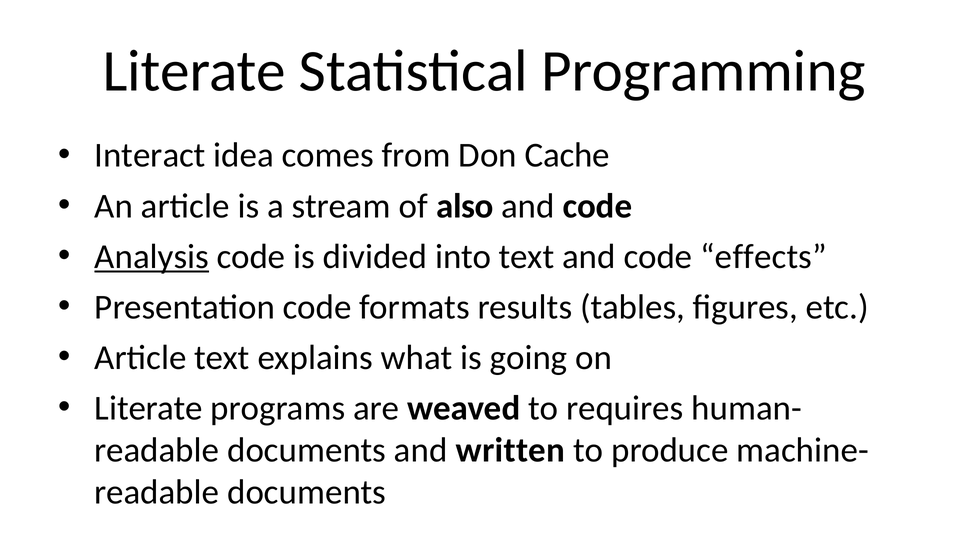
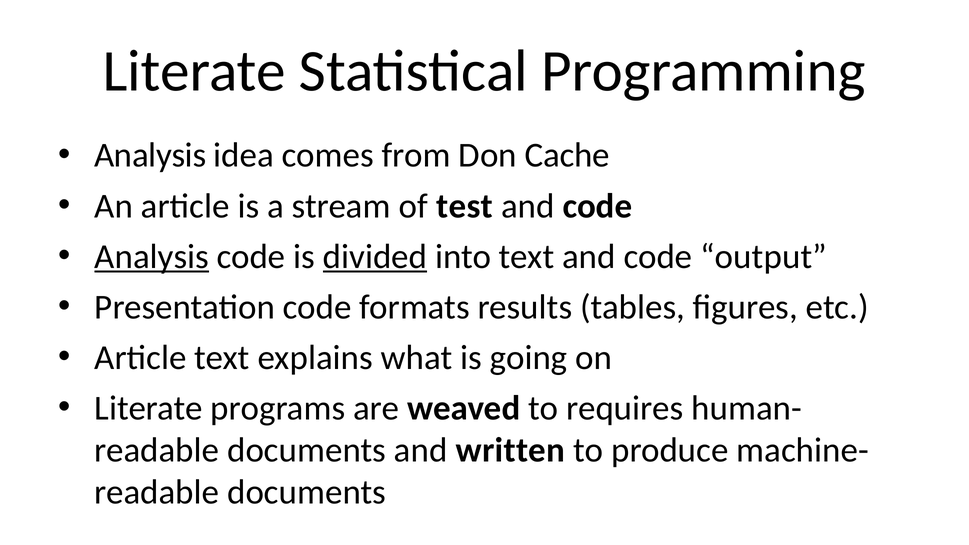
Interact: Interact -> Analysis (150, 155)
also: also -> test (465, 206)
divided underline: none -> present (375, 257)
effects: effects -> output (764, 257)
